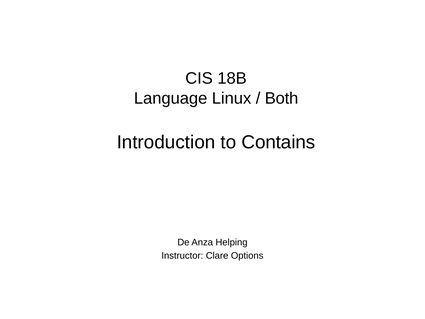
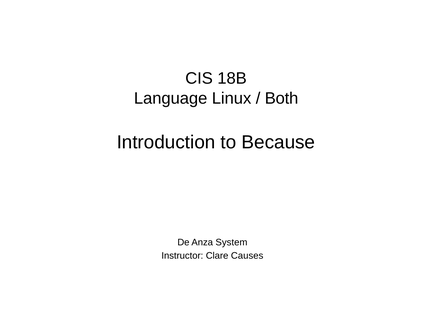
Contains: Contains -> Because (278, 142)
Helping: Helping -> System (231, 242)
Options: Options -> Causes (247, 255)
